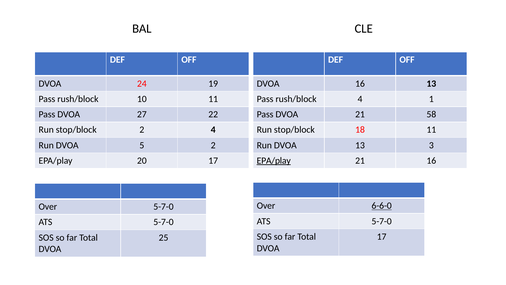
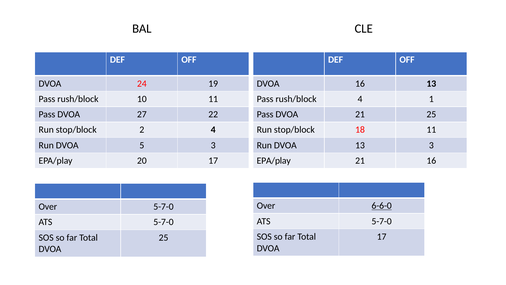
21 58: 58 -> 25 (431, 114)
5 2: 2 -> 3 (213, 145)
EPA/play underline: present -> none (274, 160)
